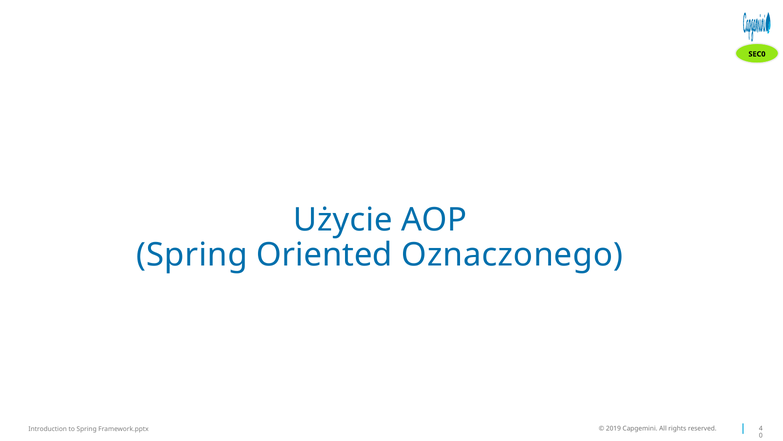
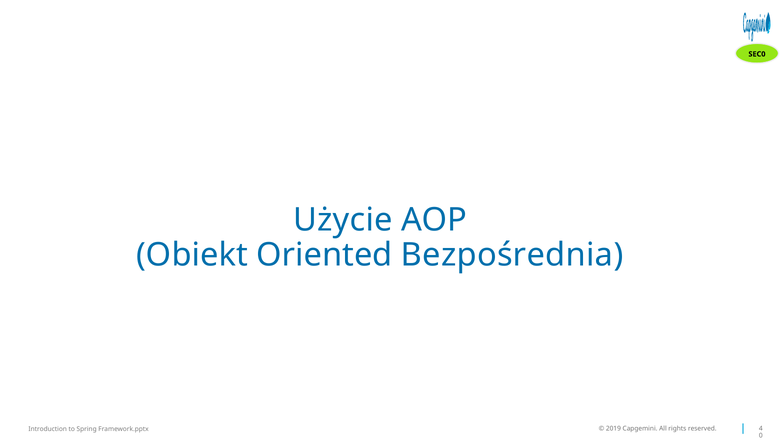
Spring: Spring -> Obiekt (192, 255)
Oznaczonego: Oznaczonego -> Bezpośrednia (512, 255)
